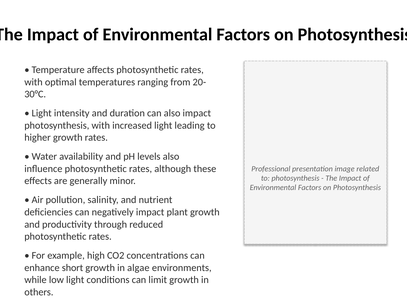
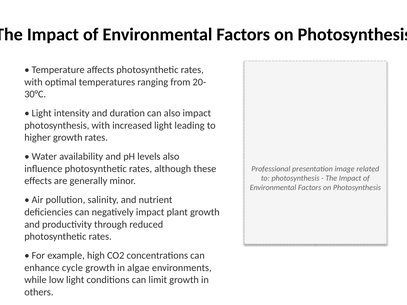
short: short -> cycle (72, 268)
